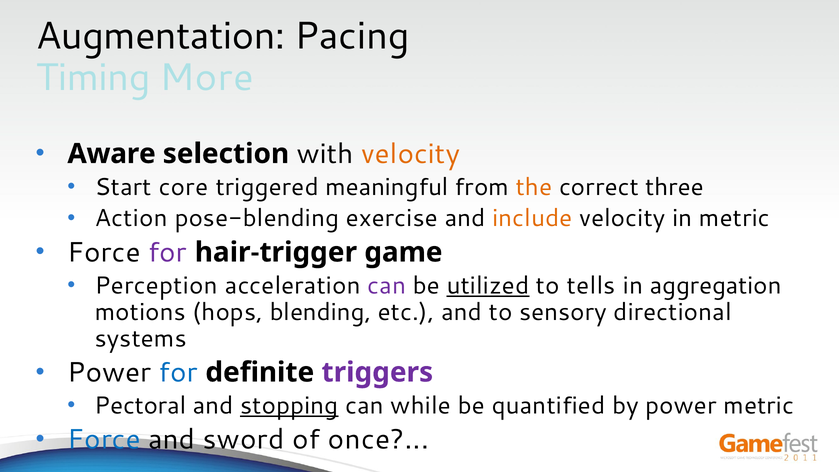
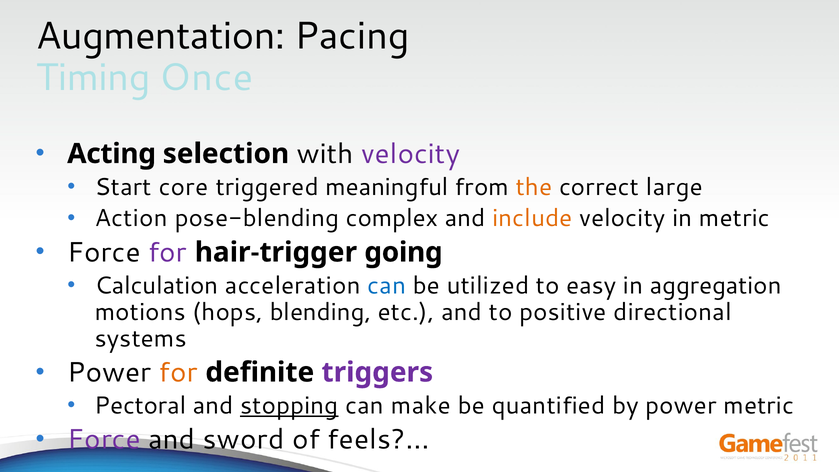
More: More -> Once (207, 78)
Aware: Aware -> Acting (112, 154)
velocity colour: orange -> purple (411, 154)
three: three -> large (674, 187)
exercise: exercise -> complex (392, 218)
game: game -> going (403, 252)
Perception: Perception -> Calculation (157, 286)
can colour: purple -> blue (387, 286)
utilized underline: present -> none (488, 286)
tells: tells -> easy (591, 286)
sensory: sensory -> positive (563, 312)
for colour: blue -> orange (178, 372)
while: while -> make (421, 406)
Force colour: blue -> purple (104, 440)
once: once -> feels (378, 440)
